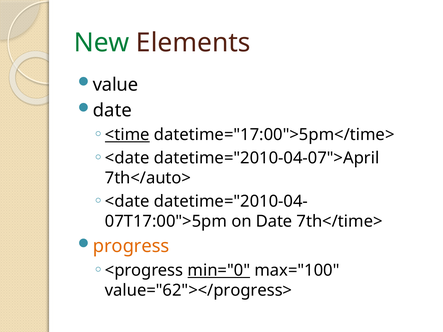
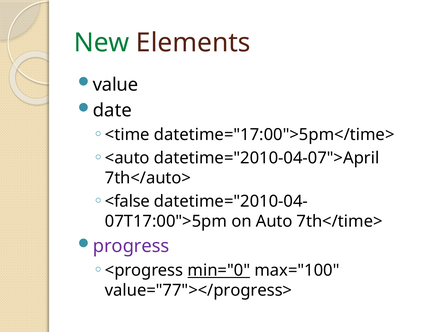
<time underline: present -> none (127, 135)
<date: <date -> <auto (127, 158)
<date: <date -> <false (127, 201)
on Date: Date -> Auto (274, 221)
progress colour: orange -> purple (131, 246)
value="62"></progress>: value="62"></progress> -> value="77"></progress> (199, 291)
